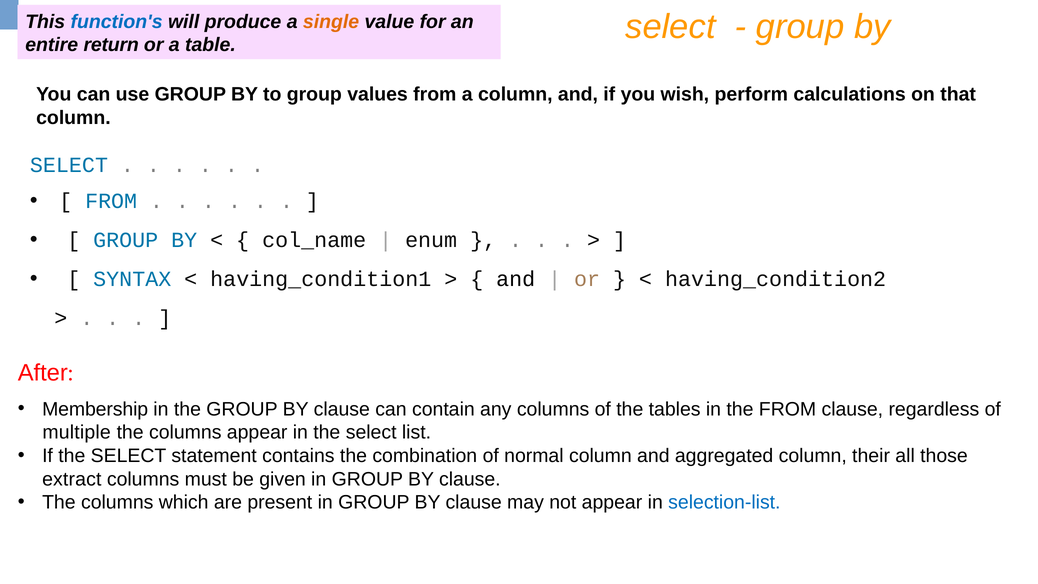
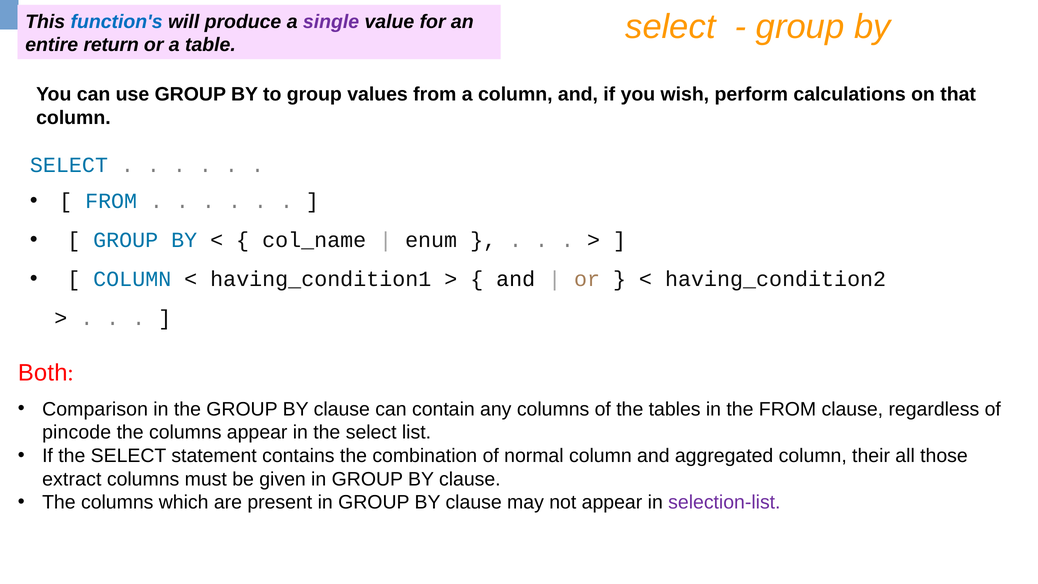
single colour: orange -> purple (331, 22)
SYNTAX: SYNTAX -> COLUMN (132, 279)
After: After -> Both (43, 373)
Membership: Membership -> Comparison (95, 409)
multiple: multiple -> pincode (77, 432)
selection-list colour: blue -> purple (724, 502)
